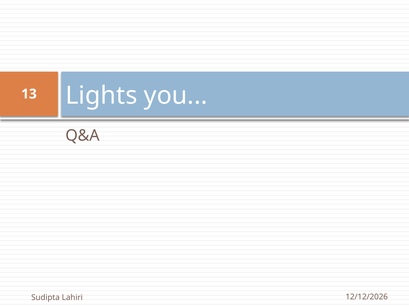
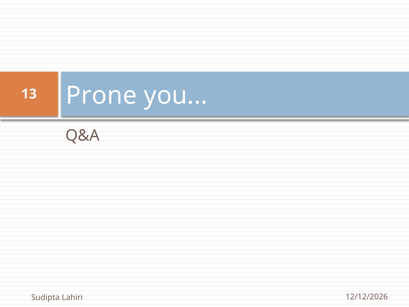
Lights: Lights -> Prone (101, 95)
